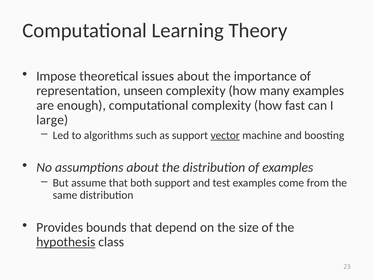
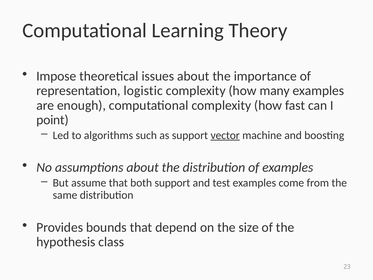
unseen: unseen -> logistic (143, 91)
large: large -> point (52, 120)
hypothesis underline: present -> none (66, 242)
